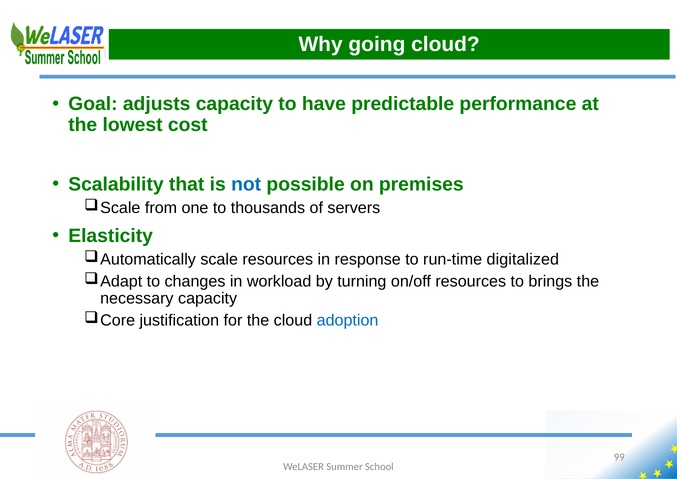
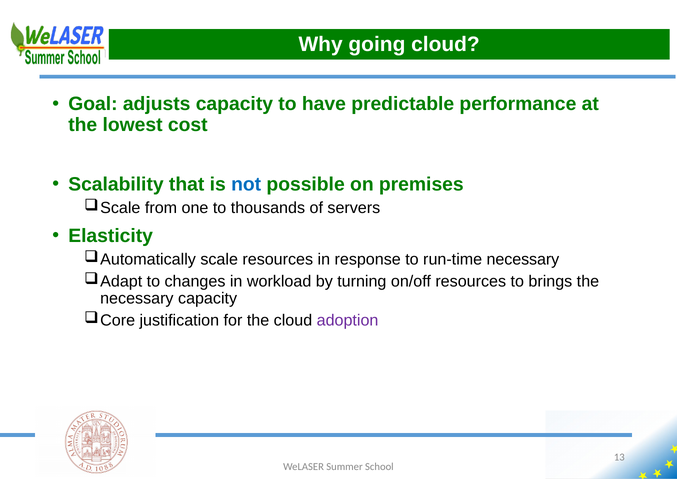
run-time digitalized: digitalized -> necessary (523, 259)
adoption colour: blue -> purple (348, 320)
99: 99 -> 13 (619, 457)
